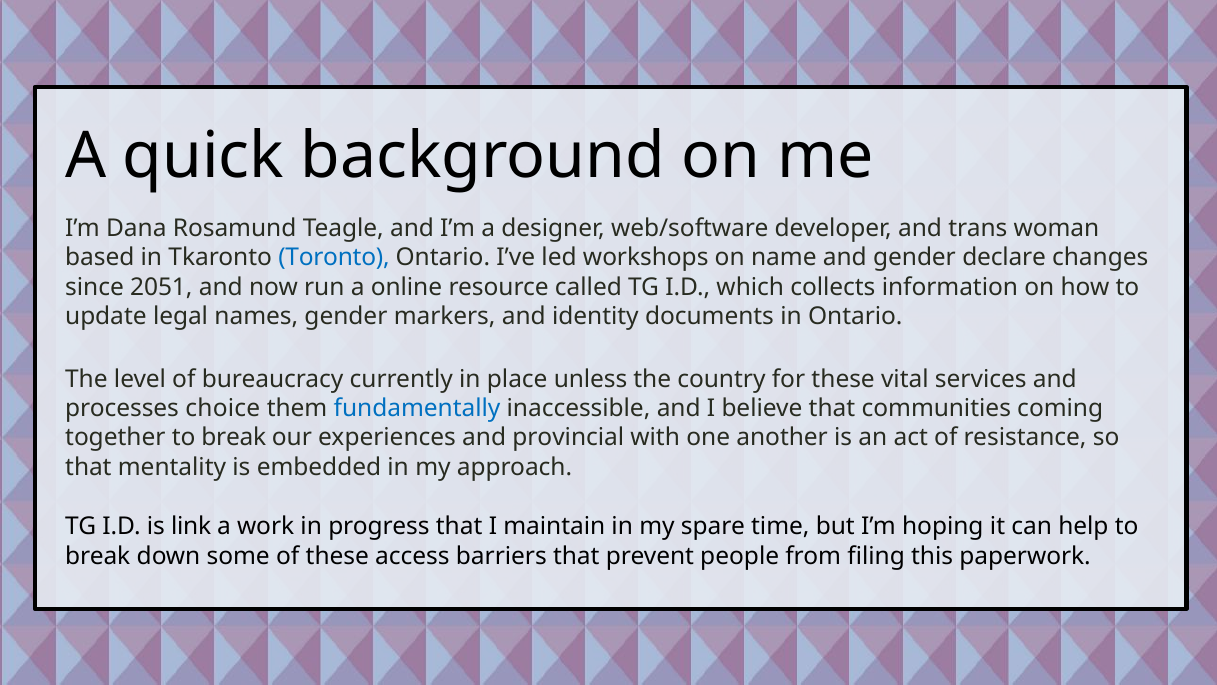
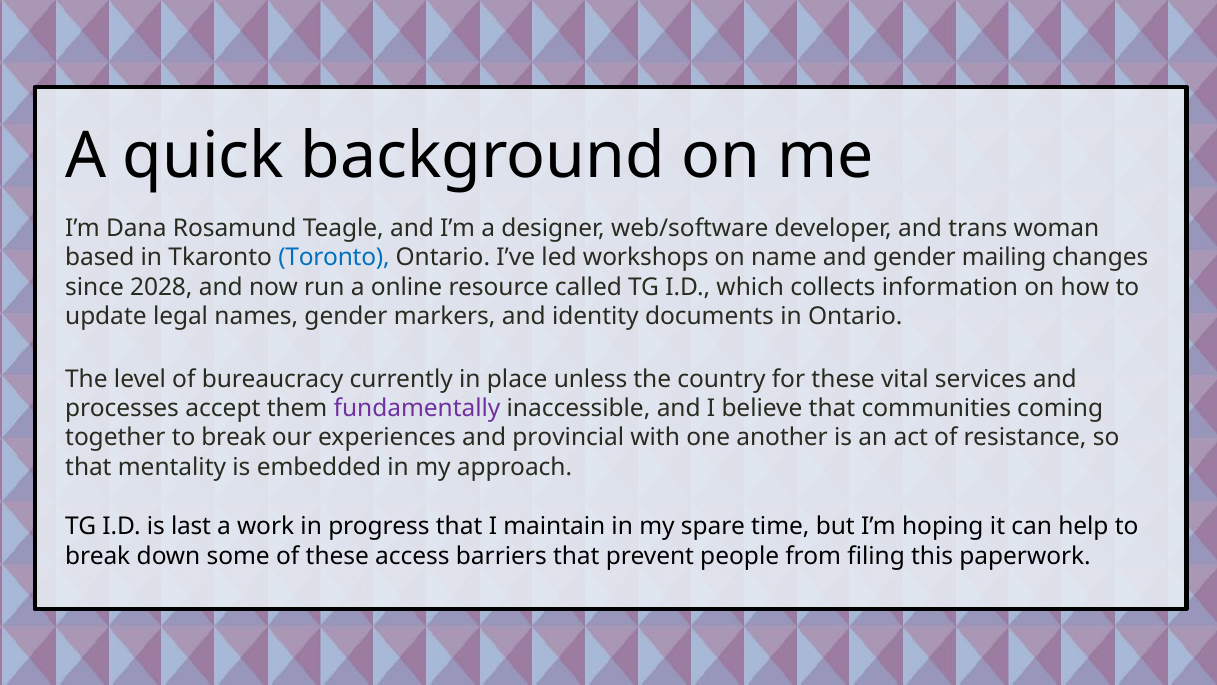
declare: declare -> mailing (1004, 258)
2051: 2051 -> 2028 (161, 287)
choice: choice -> accept (223, 408)
fundamentally colour: blue -> purple (417, 408)
link: link -> last (191, 526)
